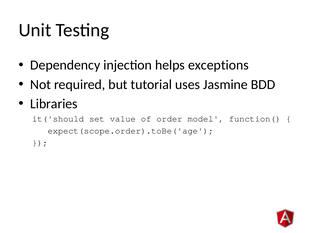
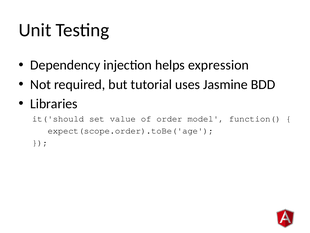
exceptions: exceptions -> expression (218, 65)
